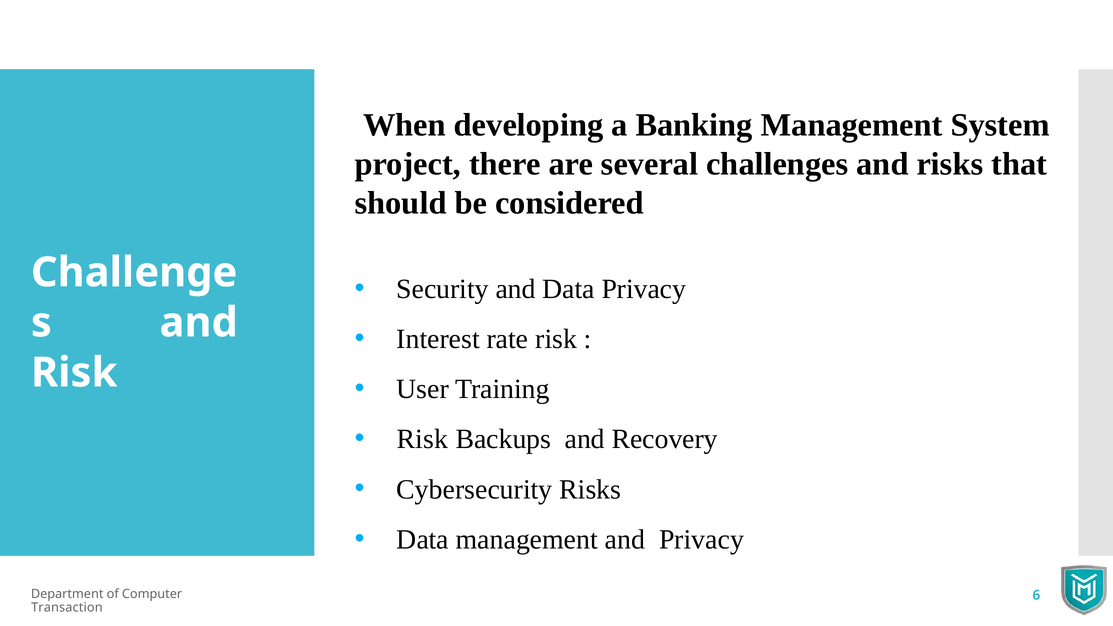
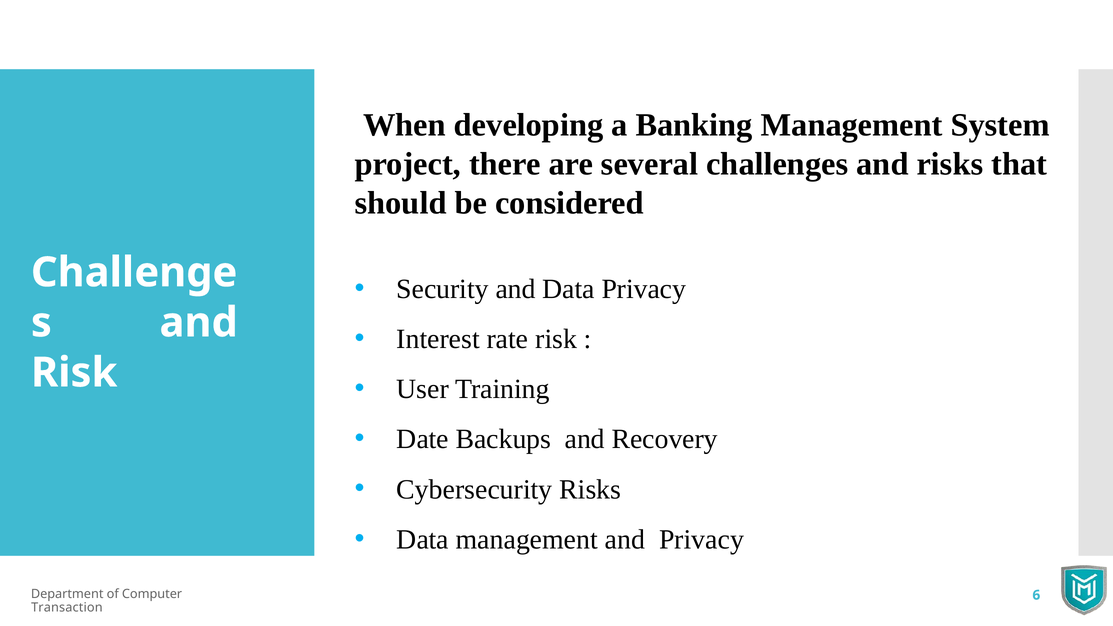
Risk: Risk -> Date (423, 439)
